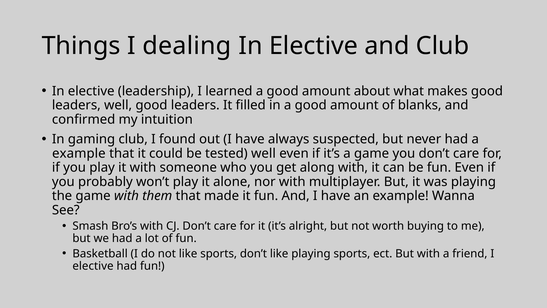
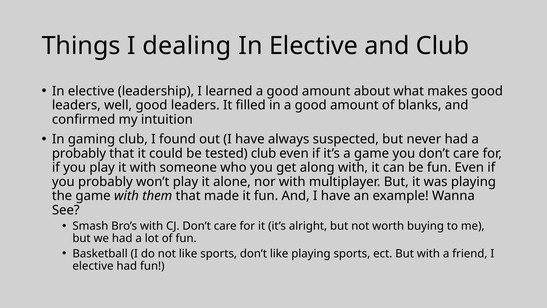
example: example -> probably (79, 153)
tested well: well -> club (264, 153)
